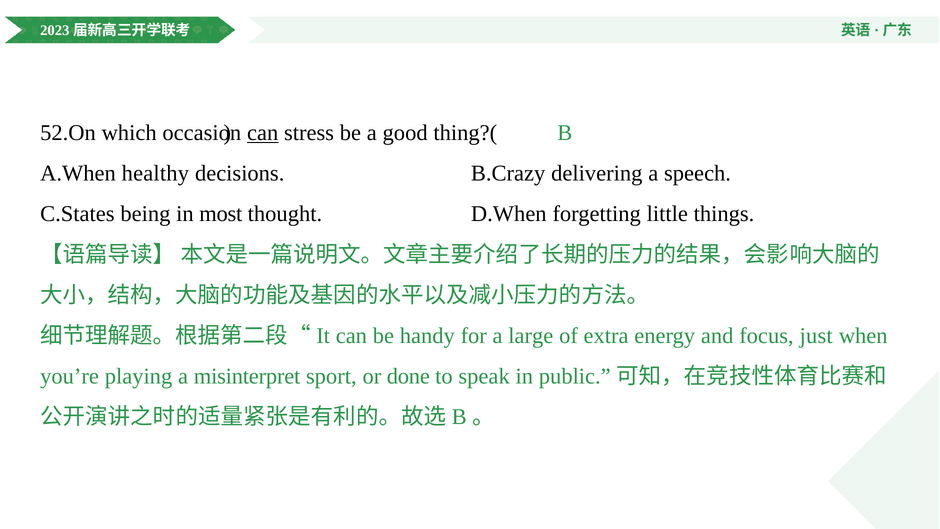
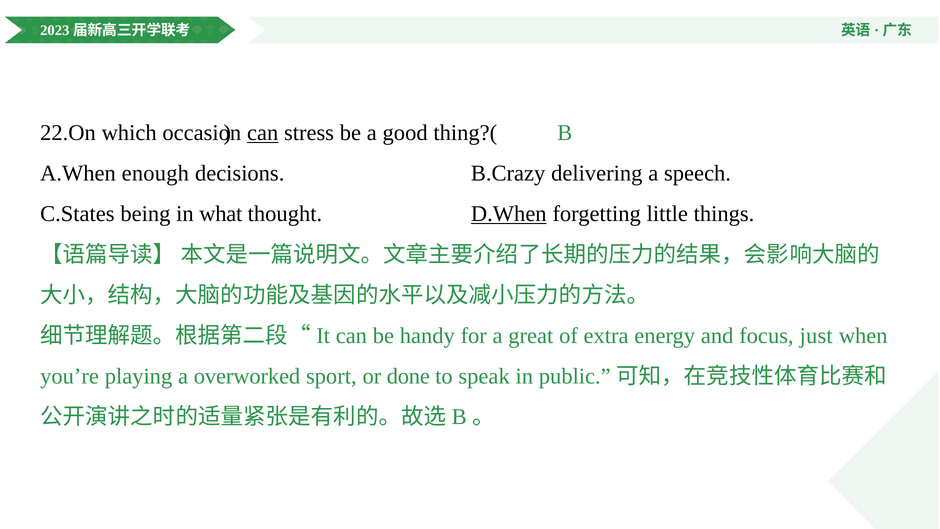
52.On: 52.On -> 22.On (68, 133)
healthy: healthy -> enough (155, 173)
most: most -> what (221, 214)
D.When underline: none -> present (509, 214)
large: large -> great (531, 336)
misinterpret: misinterpret -> overworked (247, 376)
